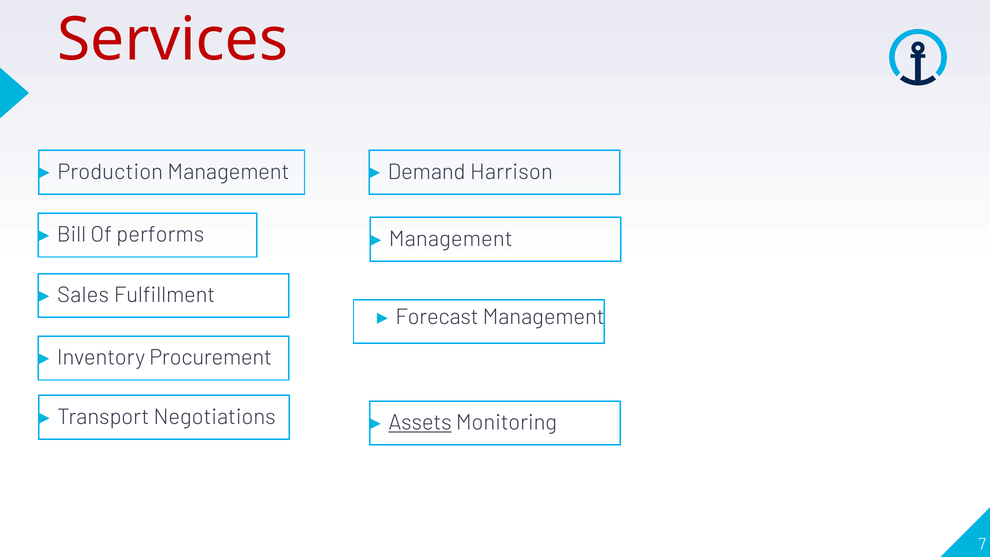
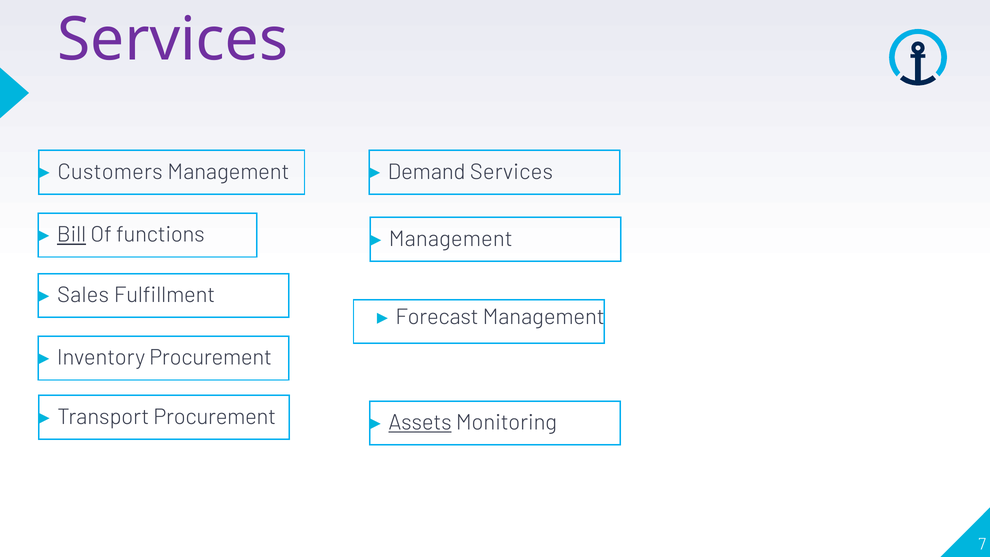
Services colour: red -> purple (173, 40)
Production: Production -> Customers (110, 172)
Demand Harrison: Harrison -> Services (512, 172)
Bill underline: none -> present (71, 235)
performs: performs -> functions (160, 235)
Transport Negotiations: Negotiations -> Procurement (215, 417)
